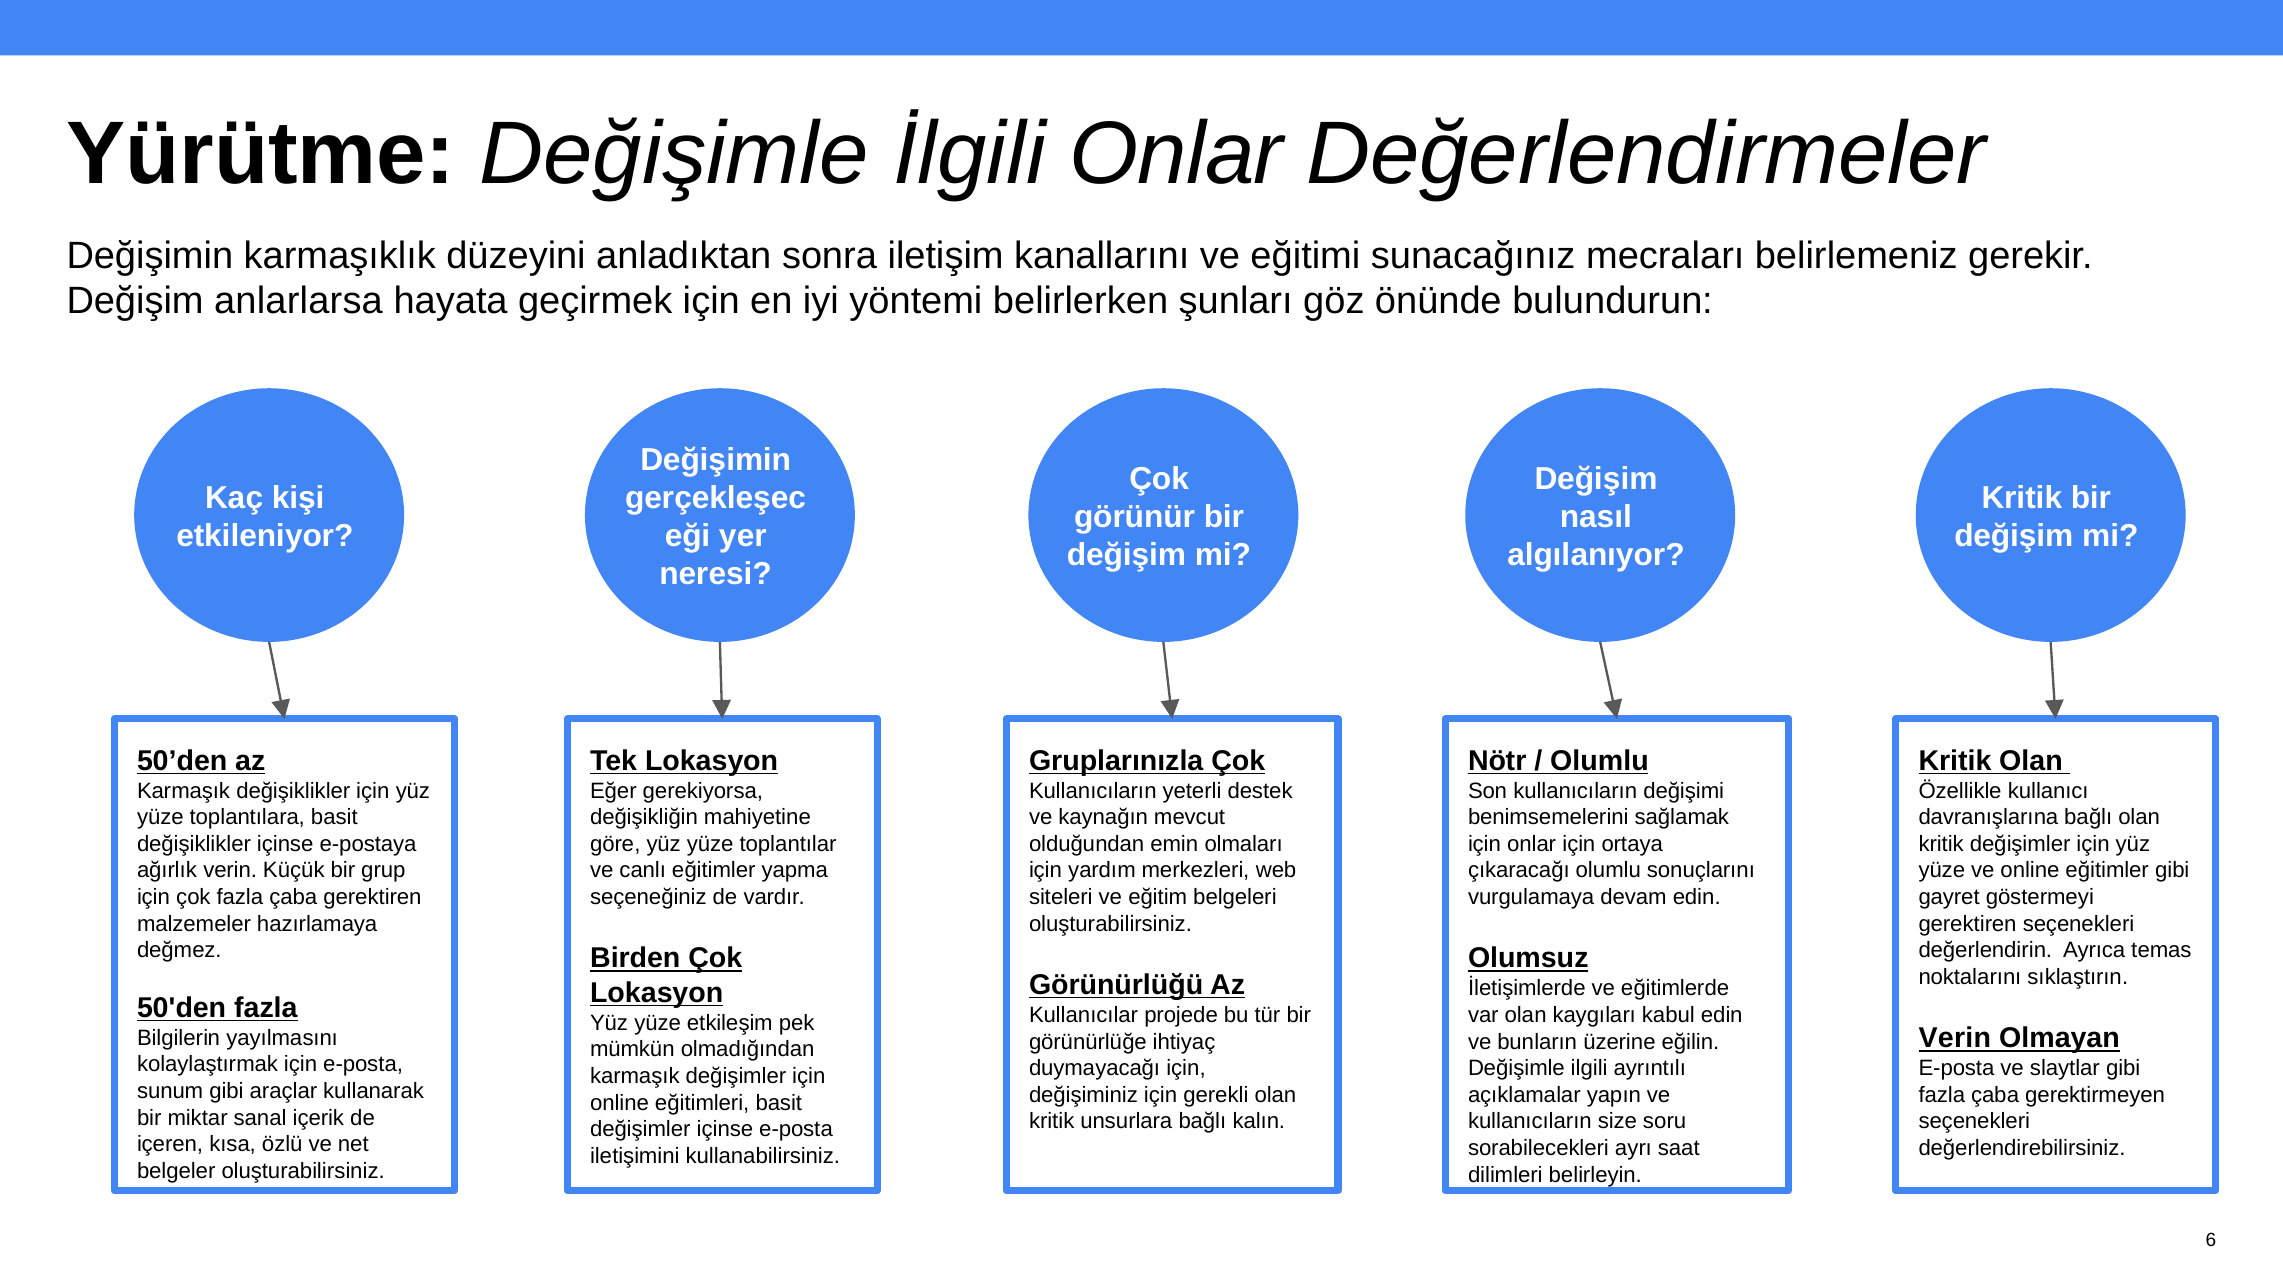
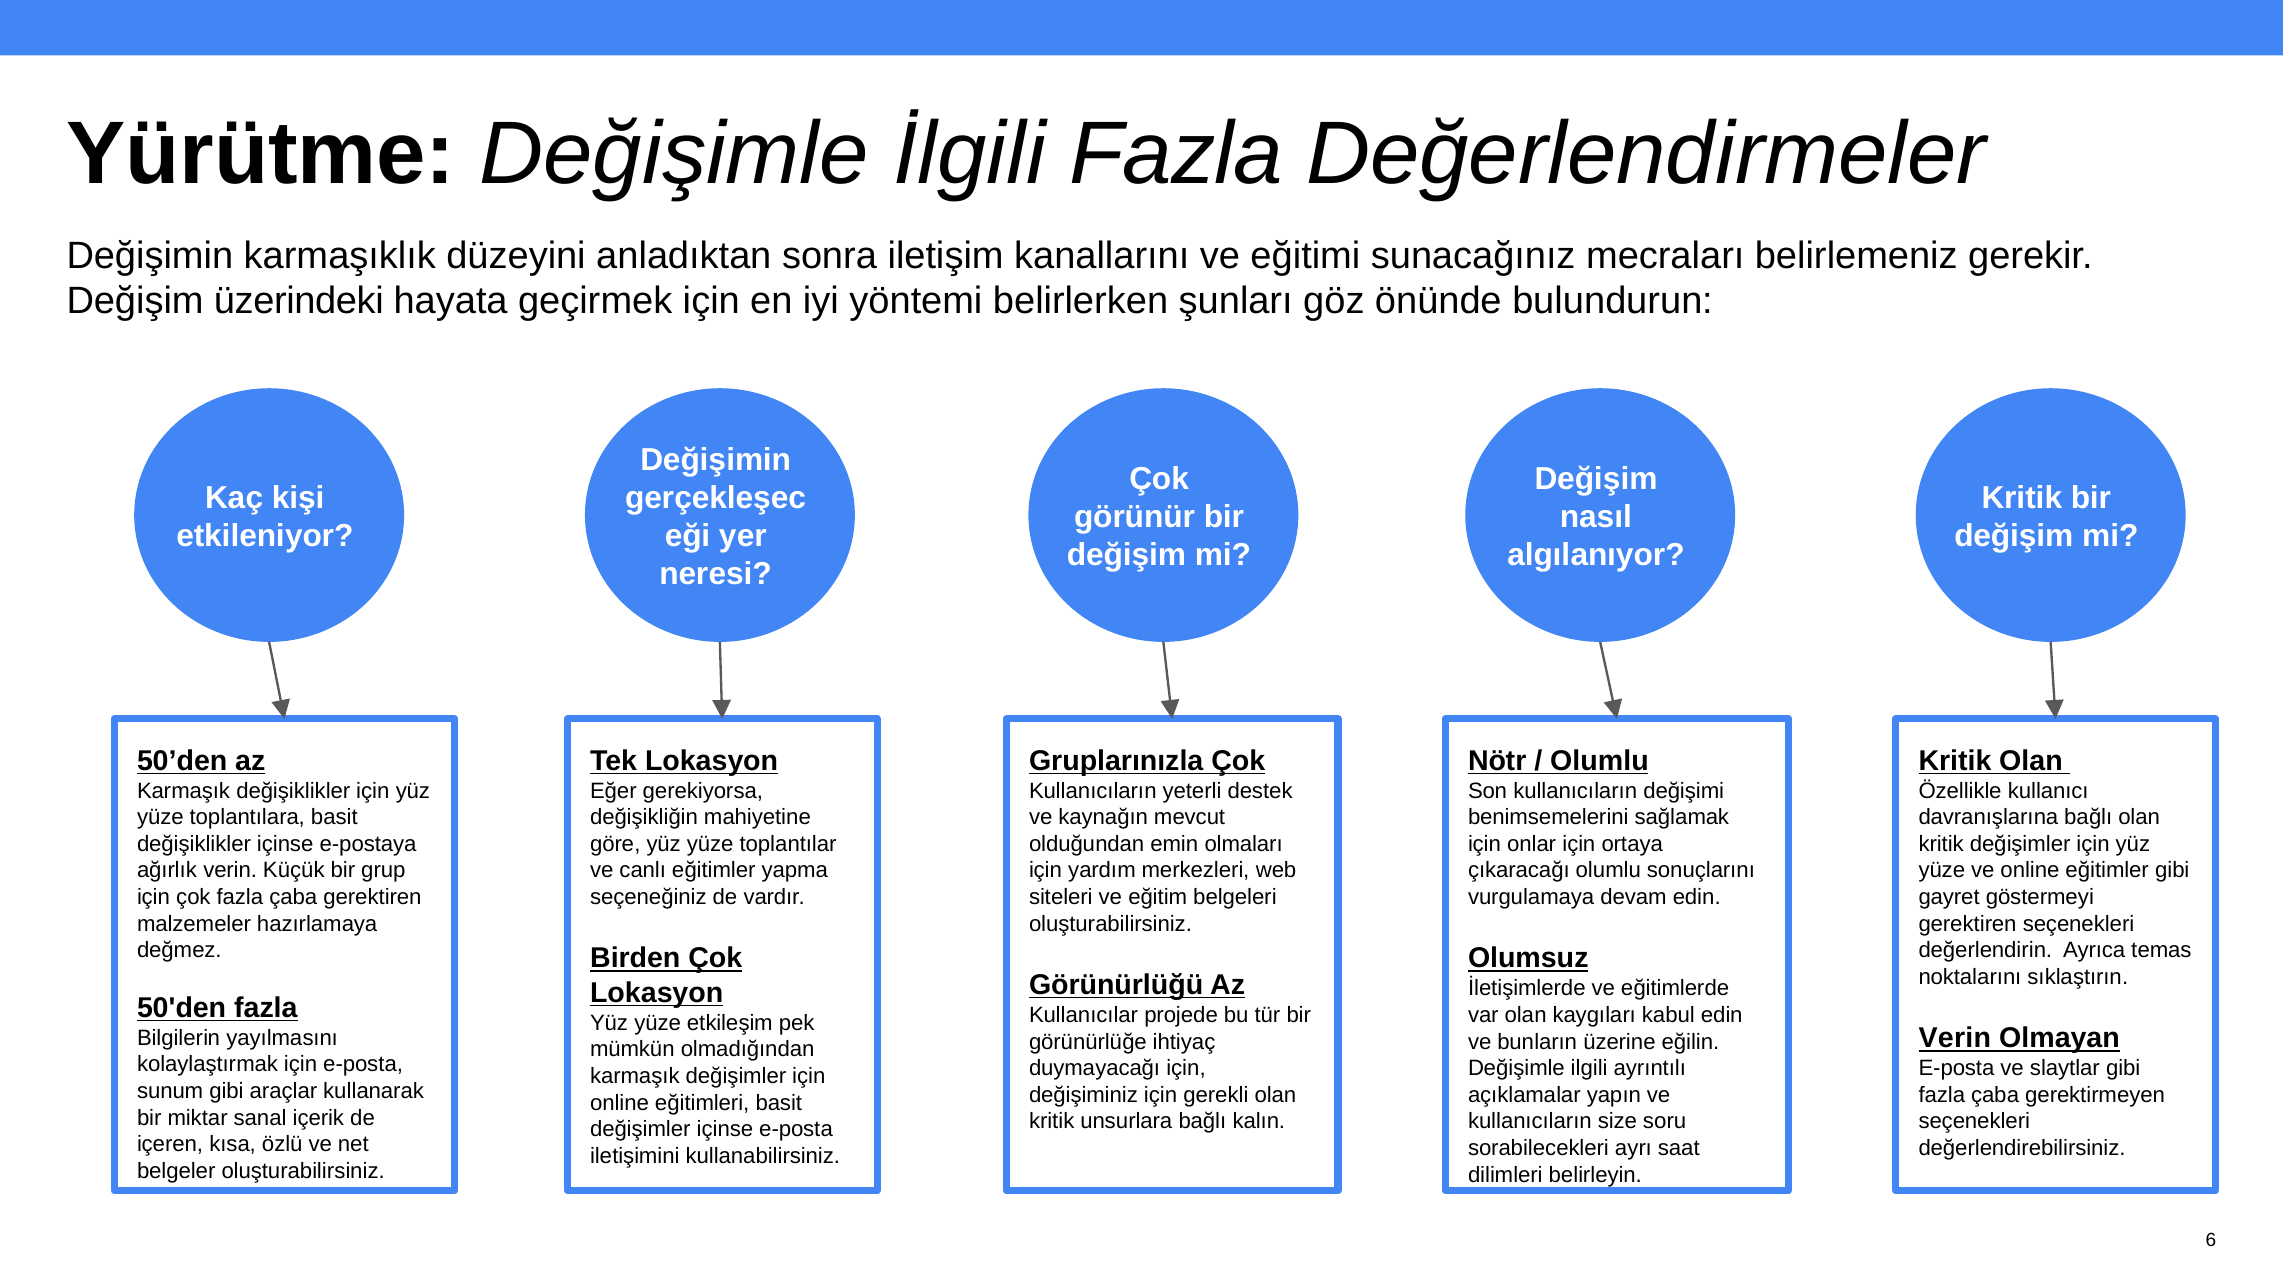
İlgili Onlar: Onlar -> Fazla (1176, 154)
anlarlarsa: anlarlarsa -> üzerindeki (299, 302)
